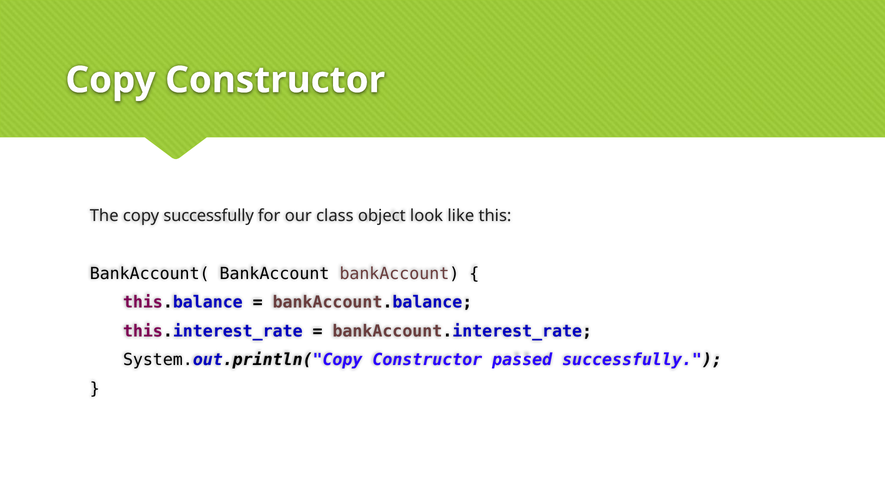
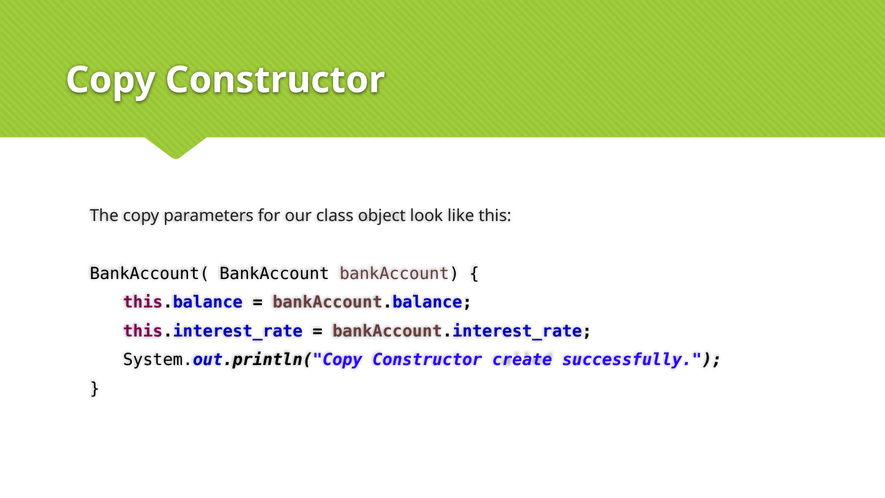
copy successfully: successfully -> parameters (209, 216)
passed: passed -> create (522, 360)
